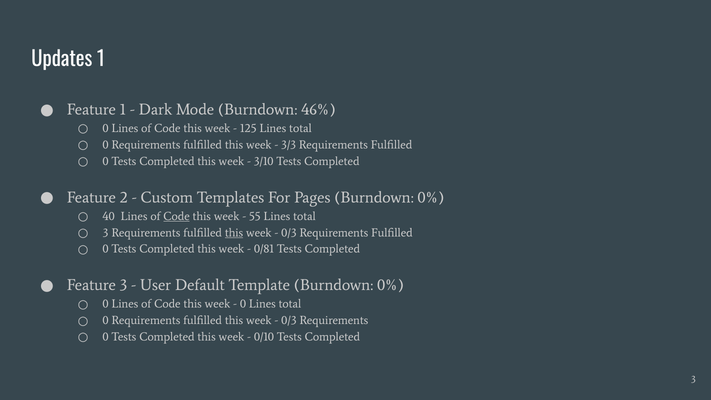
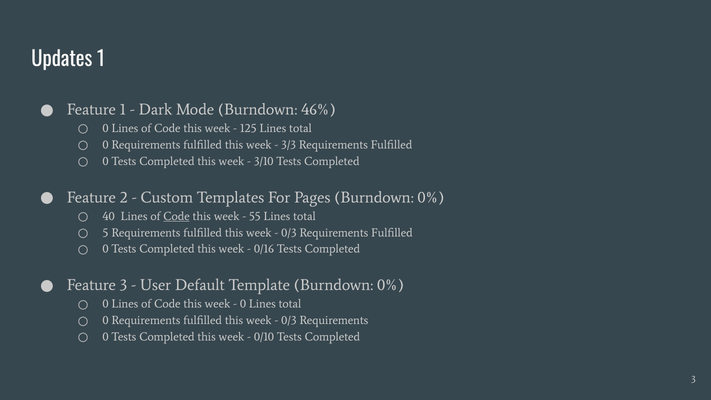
3: 3 -> 5 (105, 233)
this underline: present -> none (234, 233)
0/81: 0/81 -> 0/16 (264, 249)
